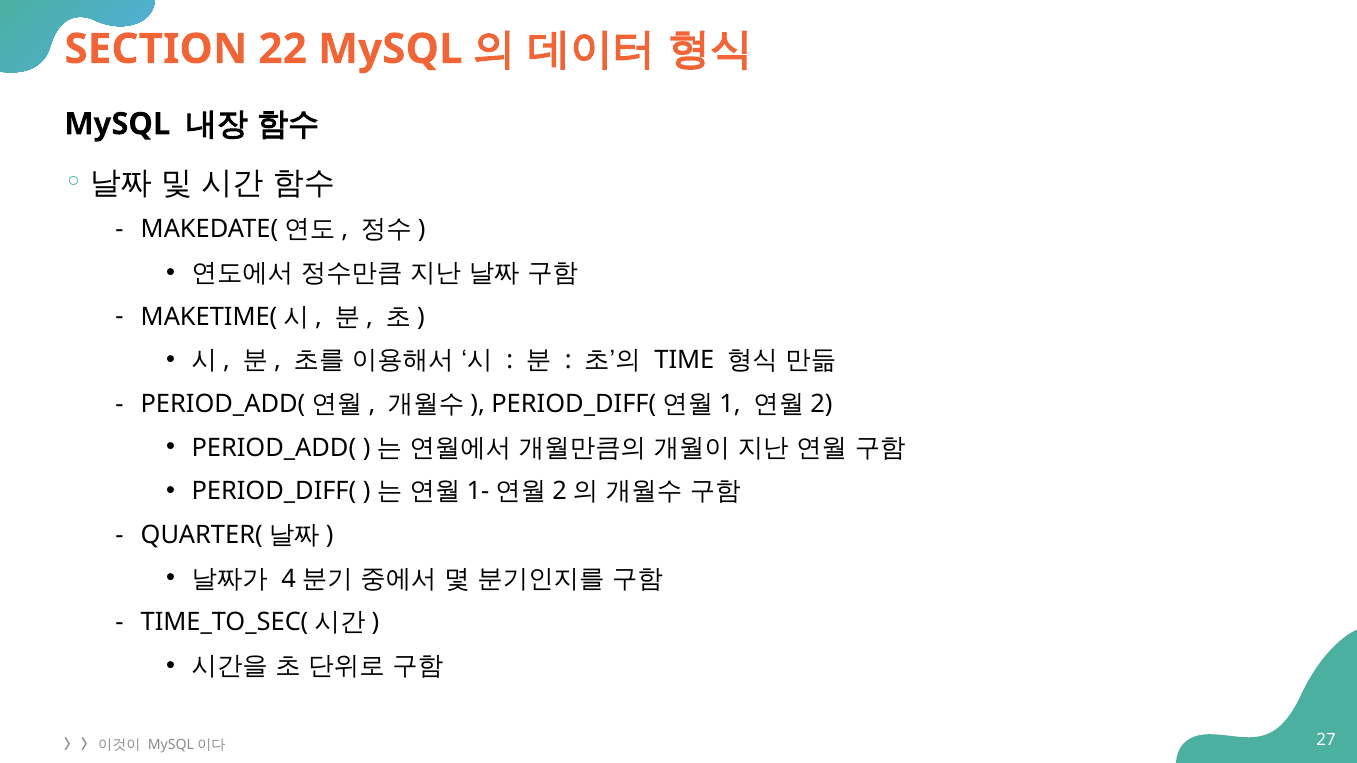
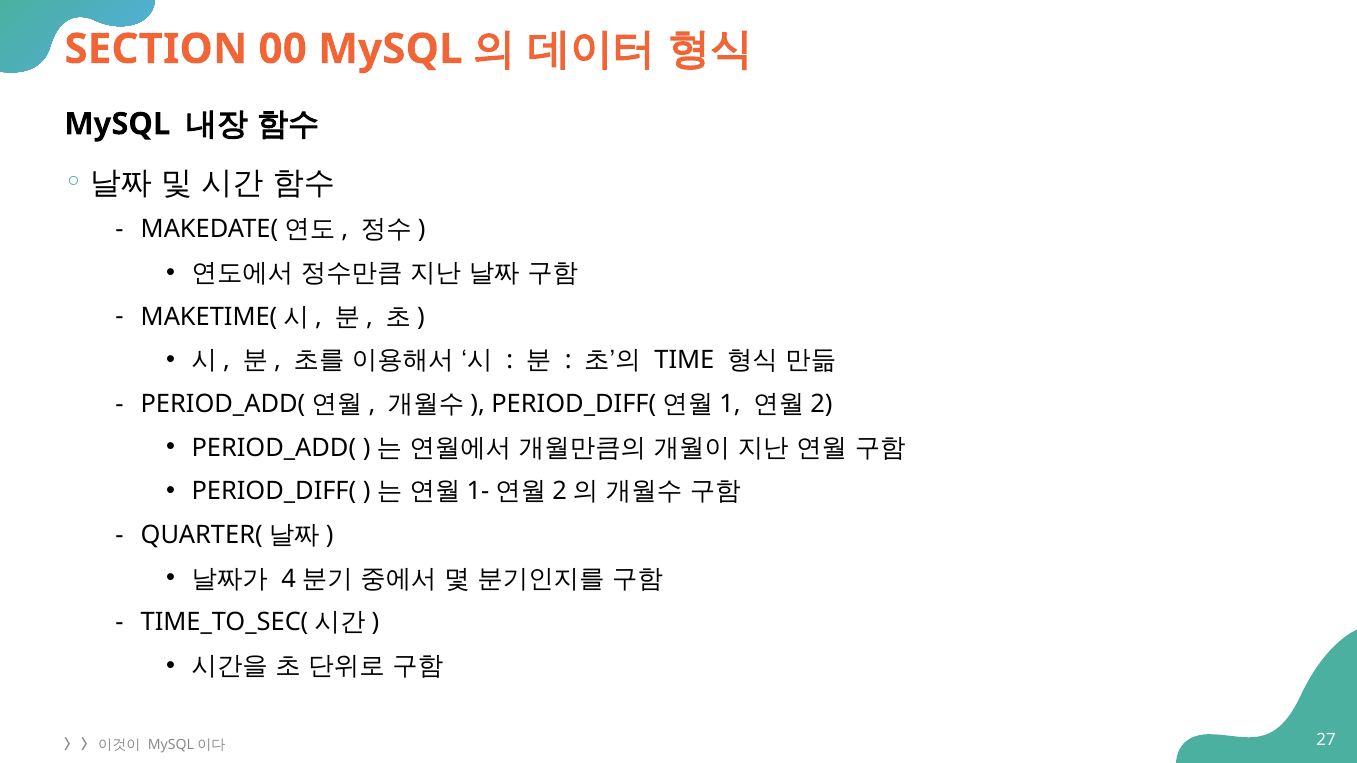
22: 22 -> 00 (283, 49)
